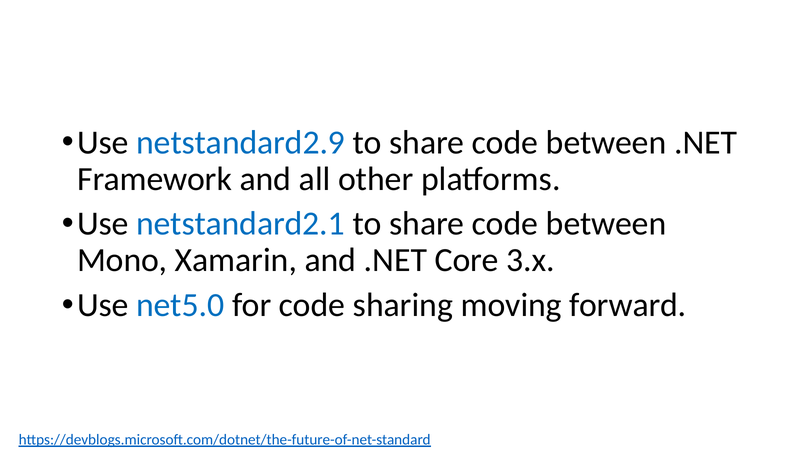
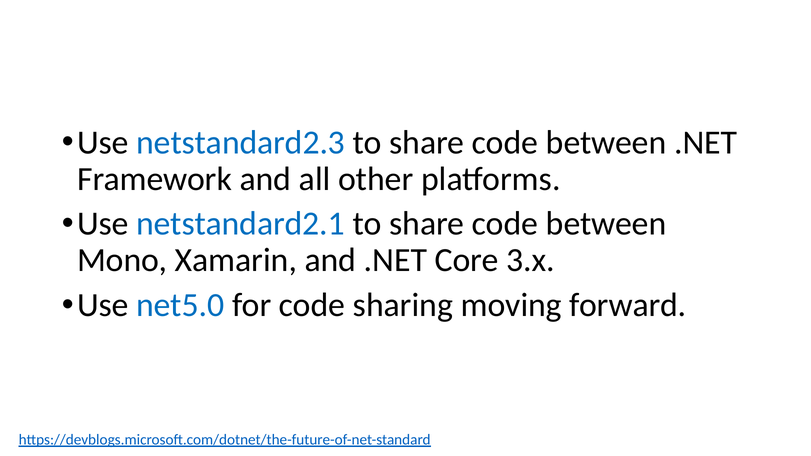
netstandard2.9: netstandard2.9 -> netstandard2.3 (241, 142)
